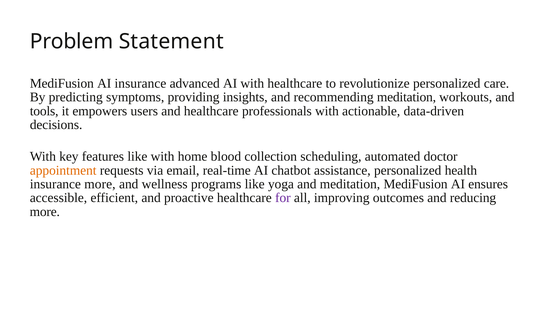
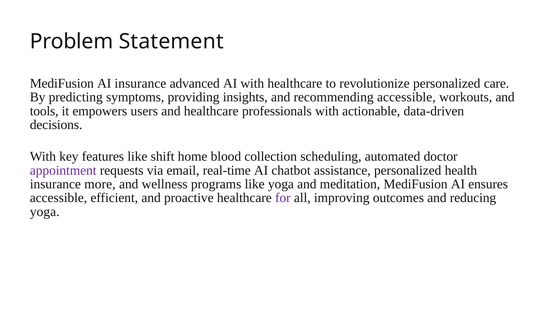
recommending meditation: meditation -> accessible (406, 97)
like with: with -> shift (163, 157)
appointment colour: orange -> purple (63, 170)
more: more -> yoga (45, 212)
